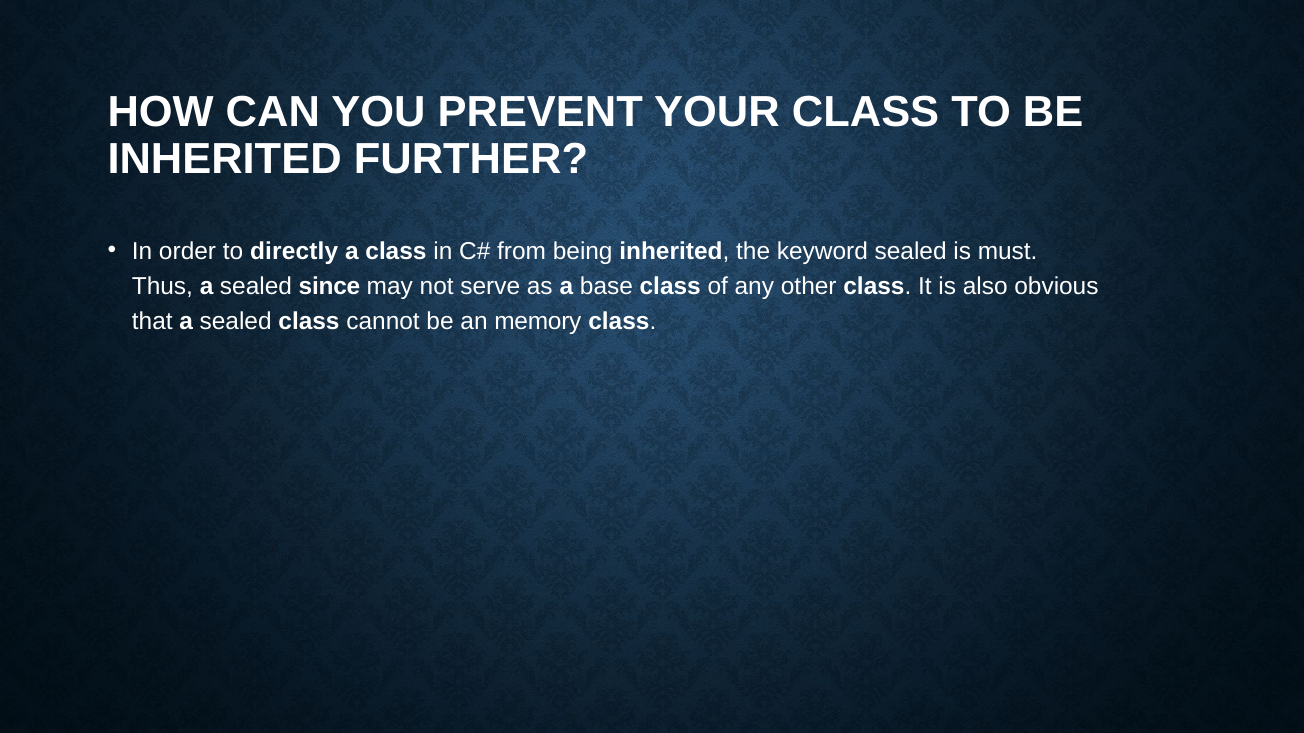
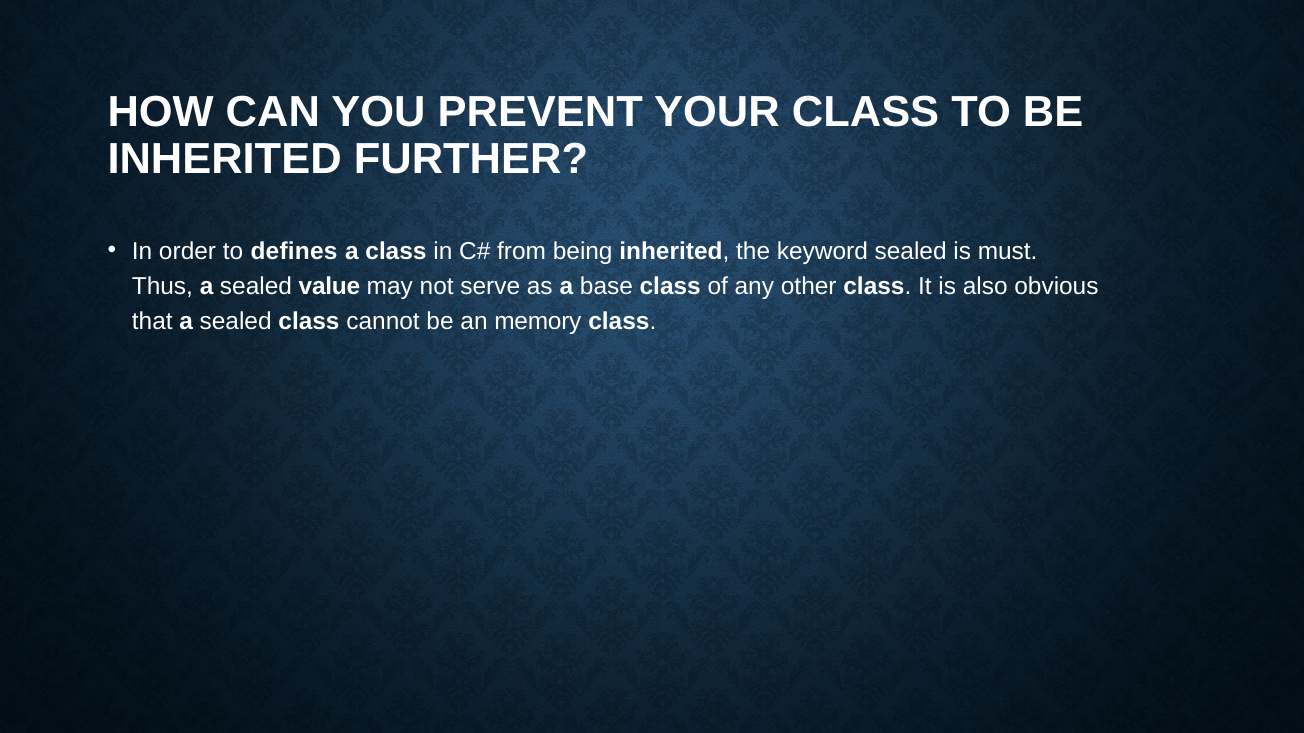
directly: directly -> defines (294, 251)
since: since -> value (329, 286)
